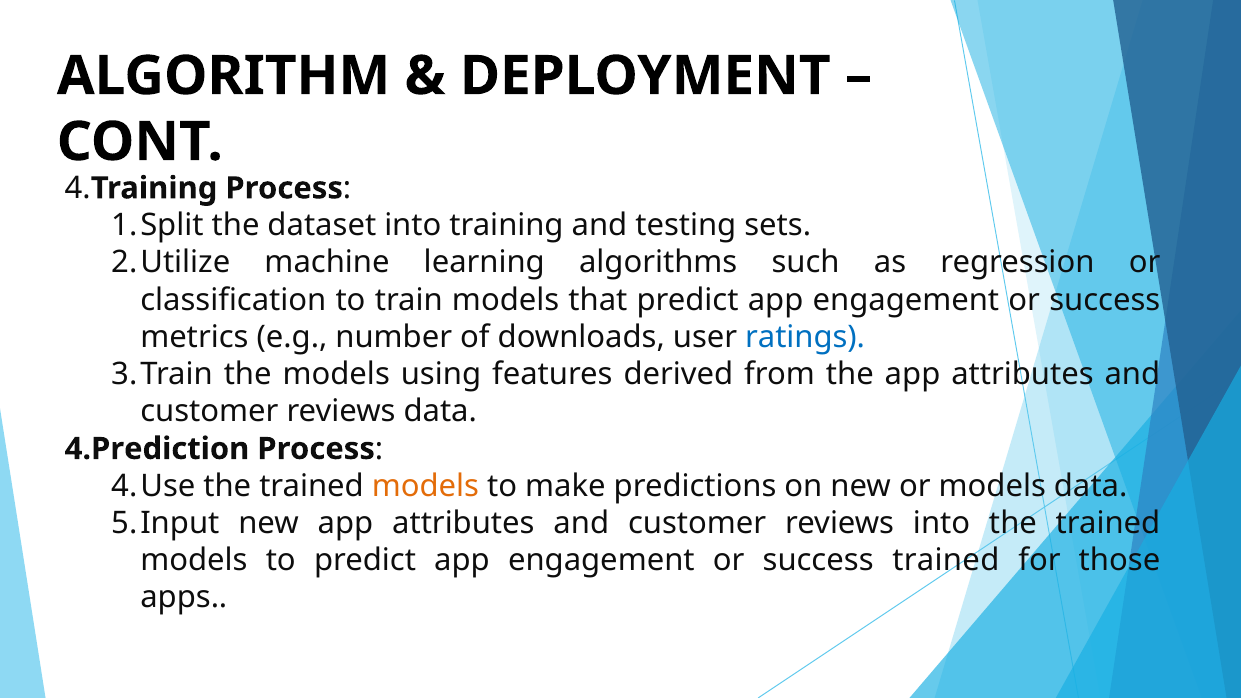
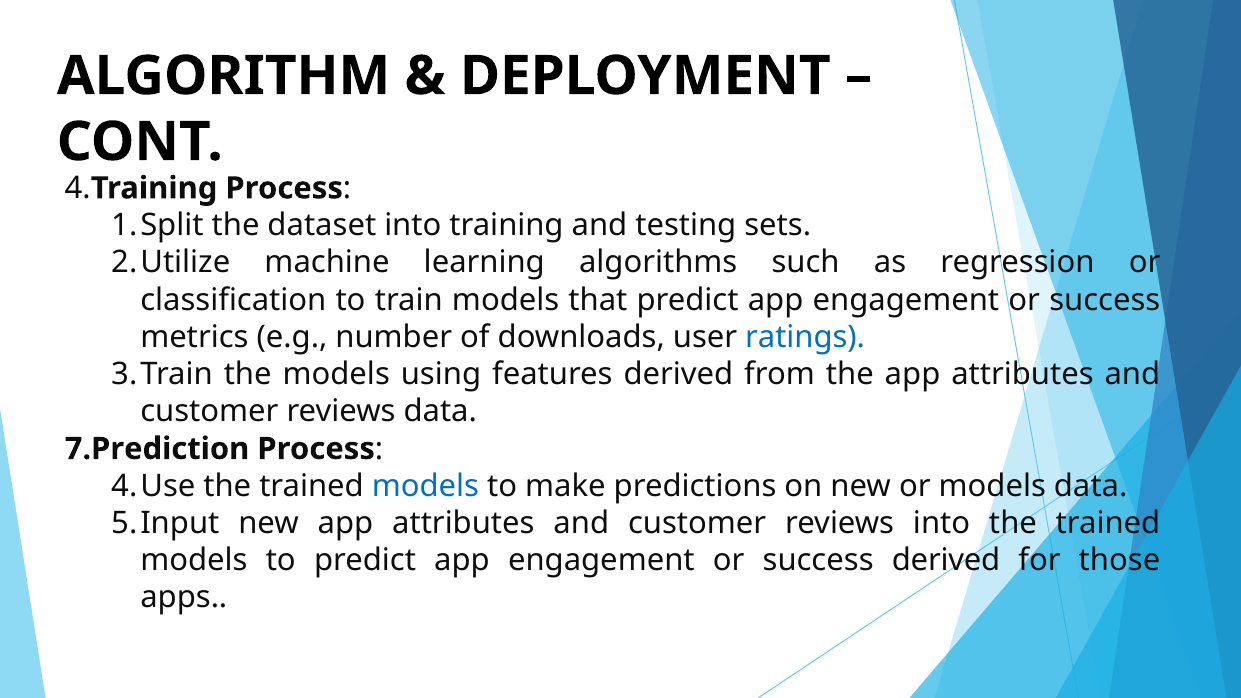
4.Prediction: 4.Prediction -> 7.Prediction (157, 449)
models colour: orange -> blue (425, 486)
success trained: trained -> derived (946, 561)
